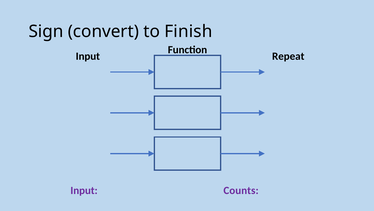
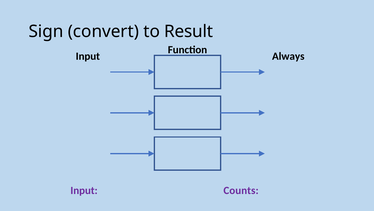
Finish: Finish -> Result (189, 31)
Repeat: Repeat -> Always (288, 56)
